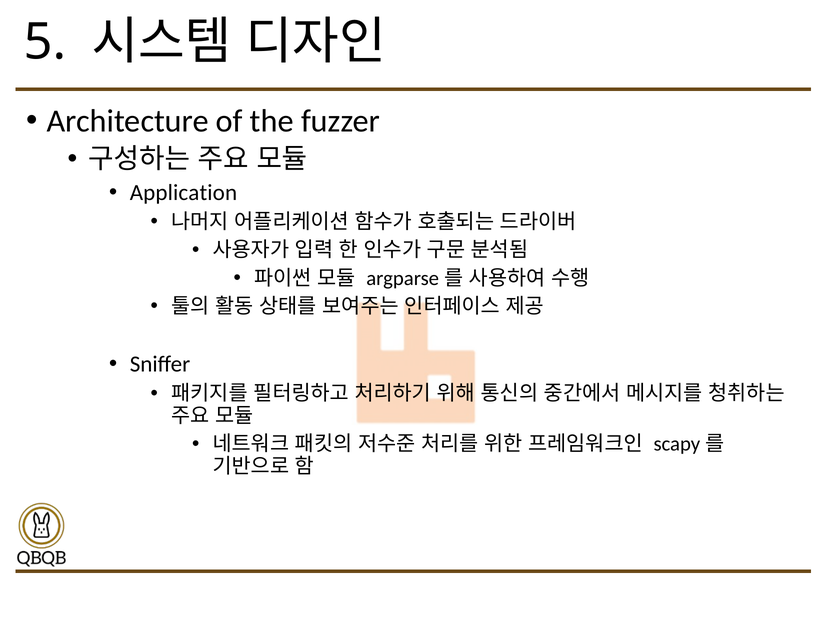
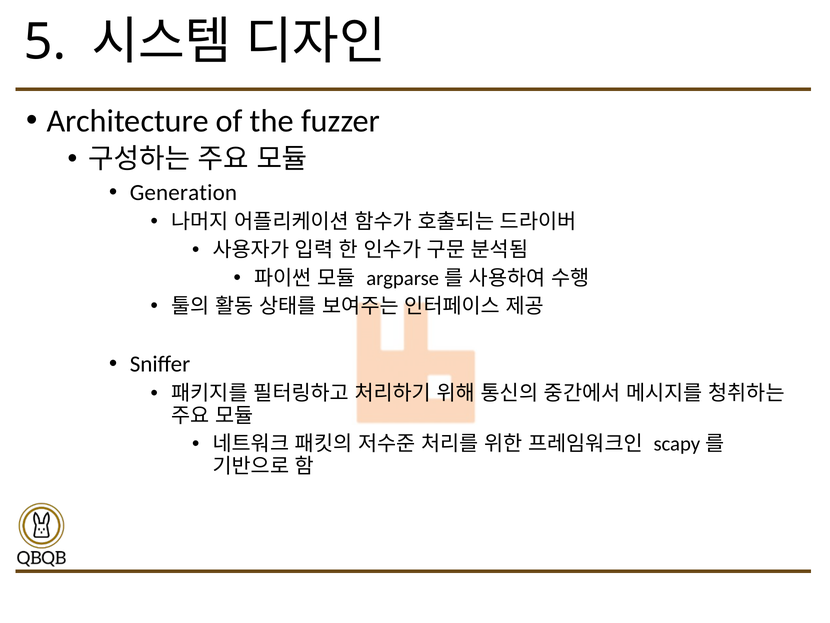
Application: Application -> Generation (183, 192)
